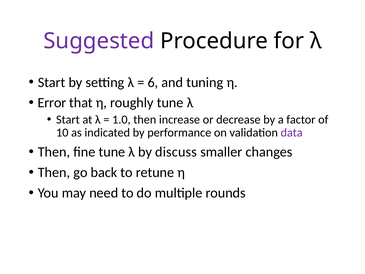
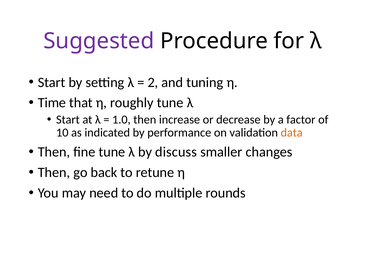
6: 6 -> 2 (153, 82)
Error: Error -> Time (52, 103)
data colour: purple -> orange (292, 133)
